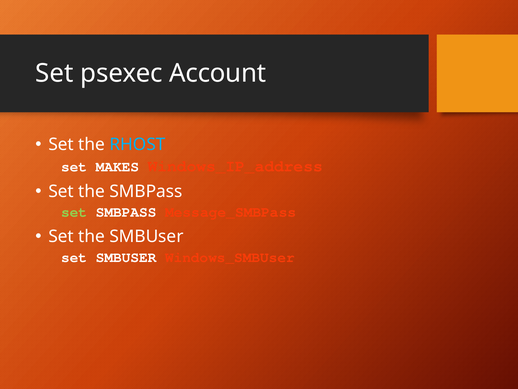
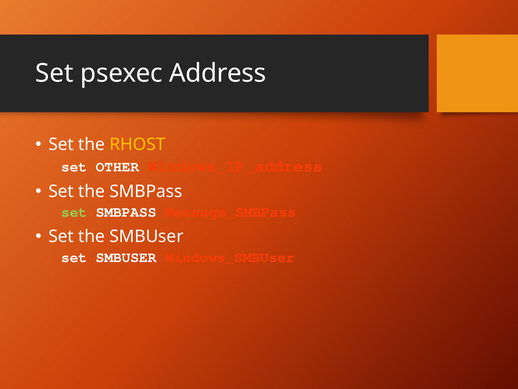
Account: Account -> Address (218, 73)
RHOST colour: light blue -> yellow (137, 144)
MAKES: MAKES -> OTHER (117, 166)
